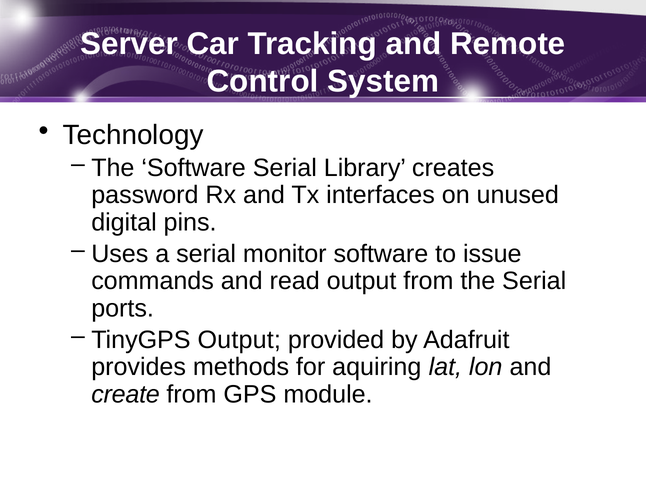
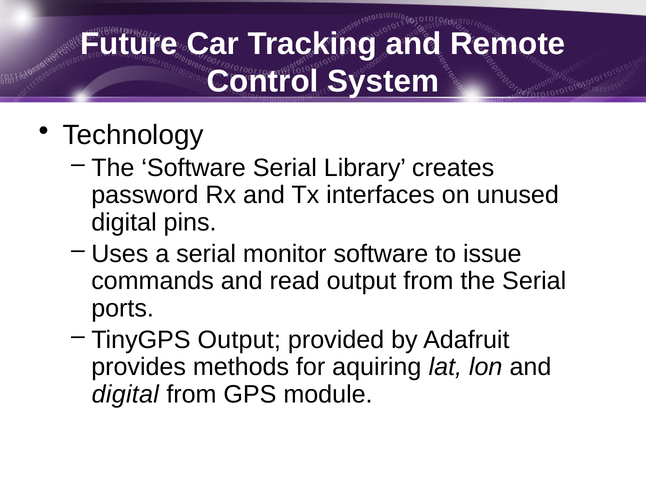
Server: Server -> Future (129, 44)
create: create -> digital (125, 394)
